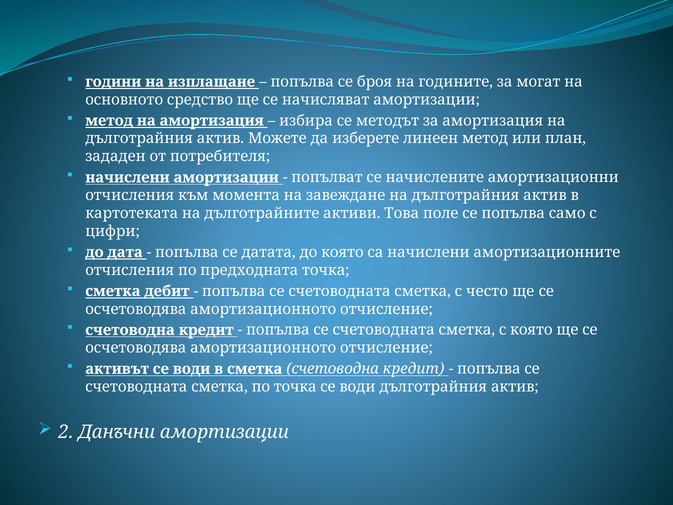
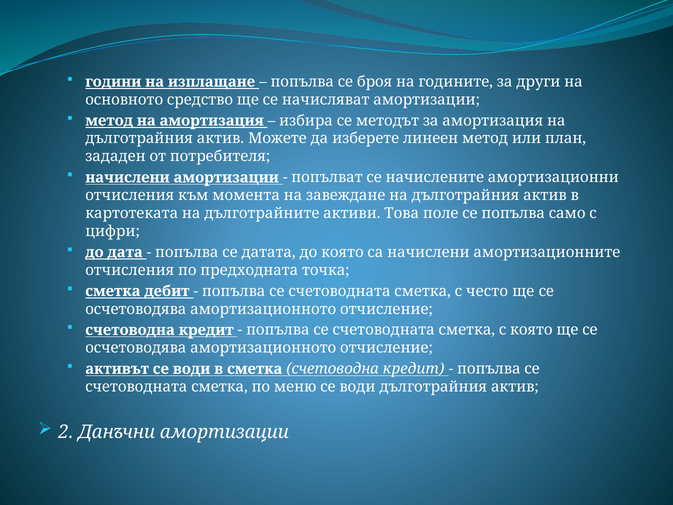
могат: могат -> други (538, 82)
по точка: точка -> меню (295, 387)
